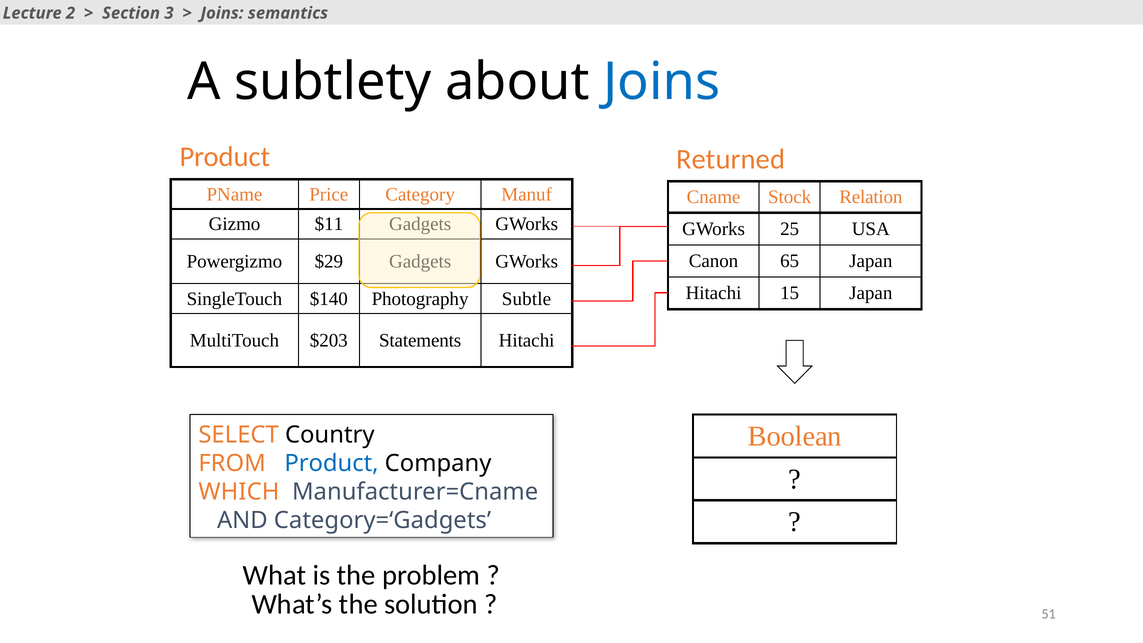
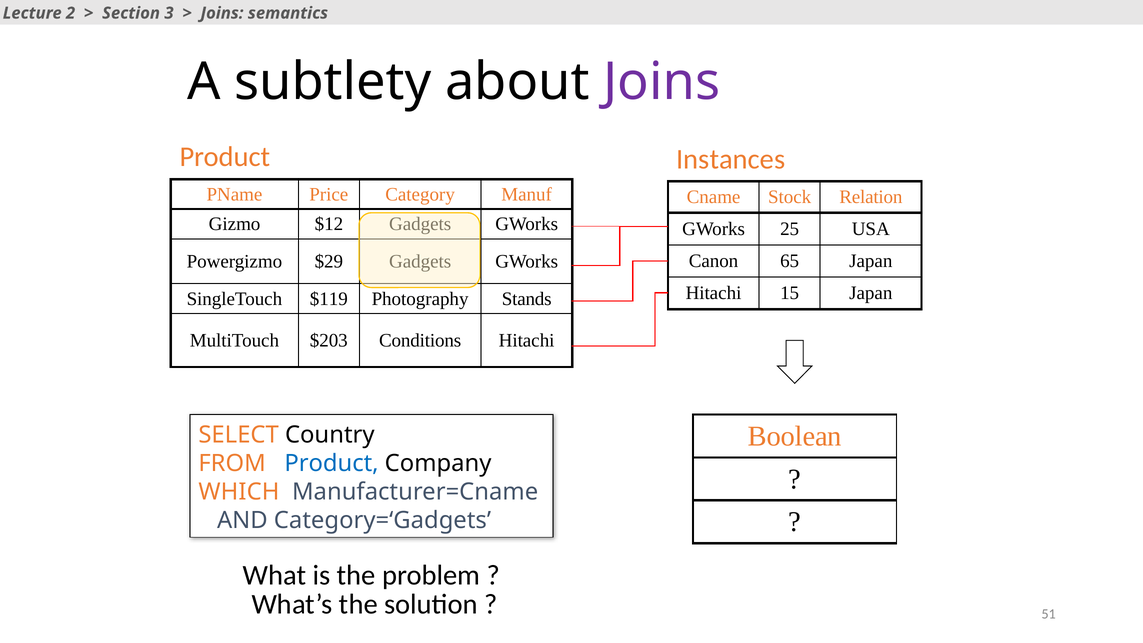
Joins colour: blue -> purple (662, 82)
Returned: Returned -> Instances (731, 159)
$11: $11 -> $12 (329, 224)
$140: $140 -> $119 (329, 299)
Subtle: Subtle -> Stands (527, 299)
Statements: Statements -> Conditions (420, 340)
